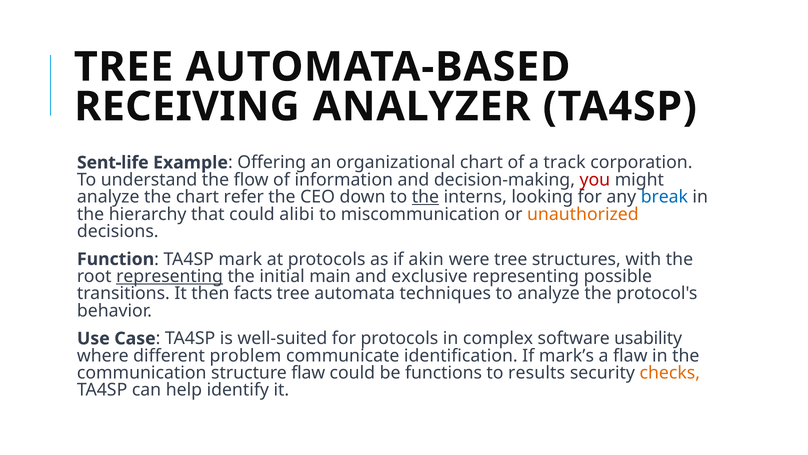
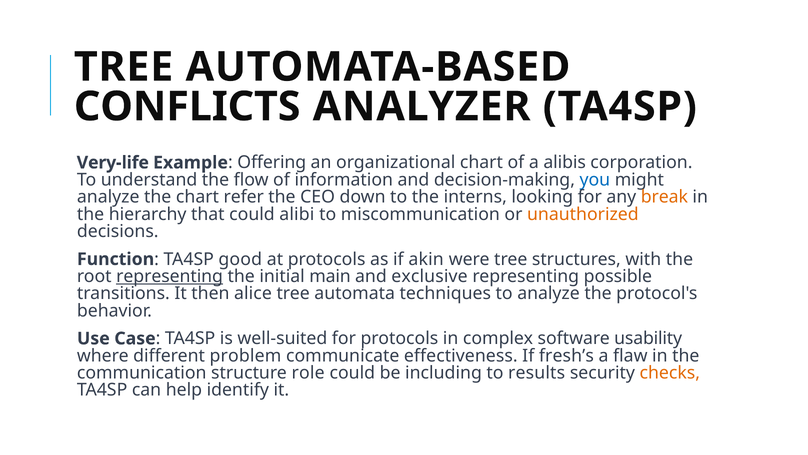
RECEIVING: RECEIVING -> CONFLICTS (187, 107)
Sent-life: Sent-life -> Very-life (113, 162)
track: track -> alibis (565, 162)
you colour: red -> blue (595, 180)
the underline: present -> none (425, 197)
break colour: blue -> orange (664, 197)
mark: mark -> good (240, 259)
facts: facts -> alice (253, 293)
identification: identification -> effectiveness (461, 355)
mark’s: mark’s -> fresh’s (566, 355)
structure flaw: flaw -> role (308, 373)
functions: functions -> including (443, 373)
